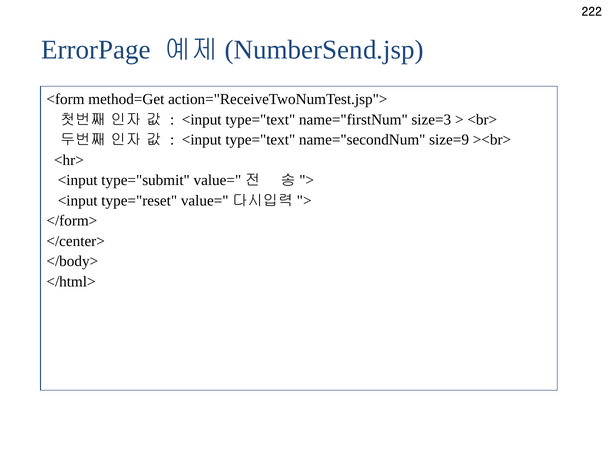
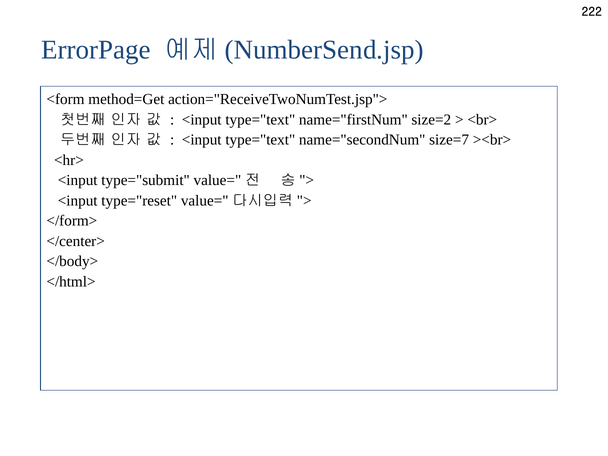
size=3: size=3 -> size=2 (431, 120)
size=9: size=9 -> size=7 (449, 140)
